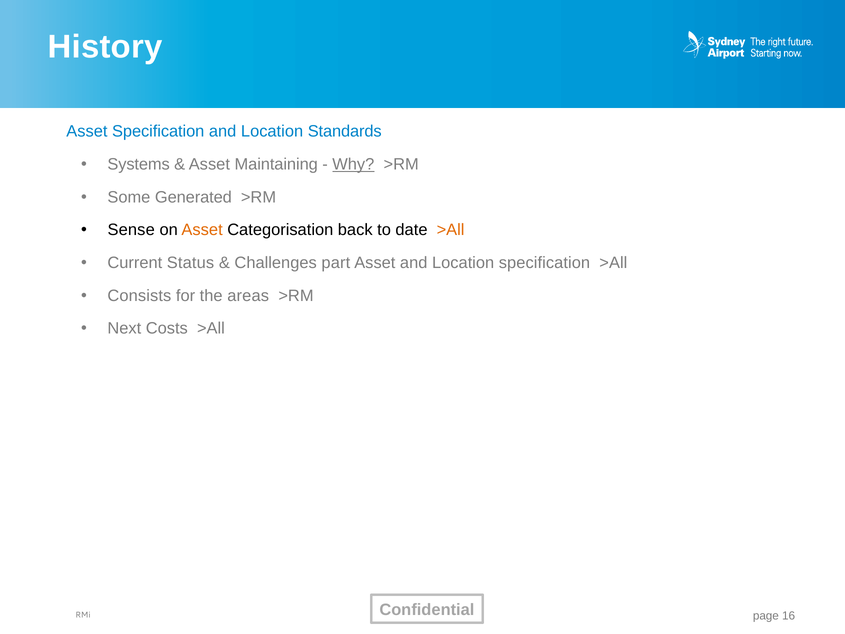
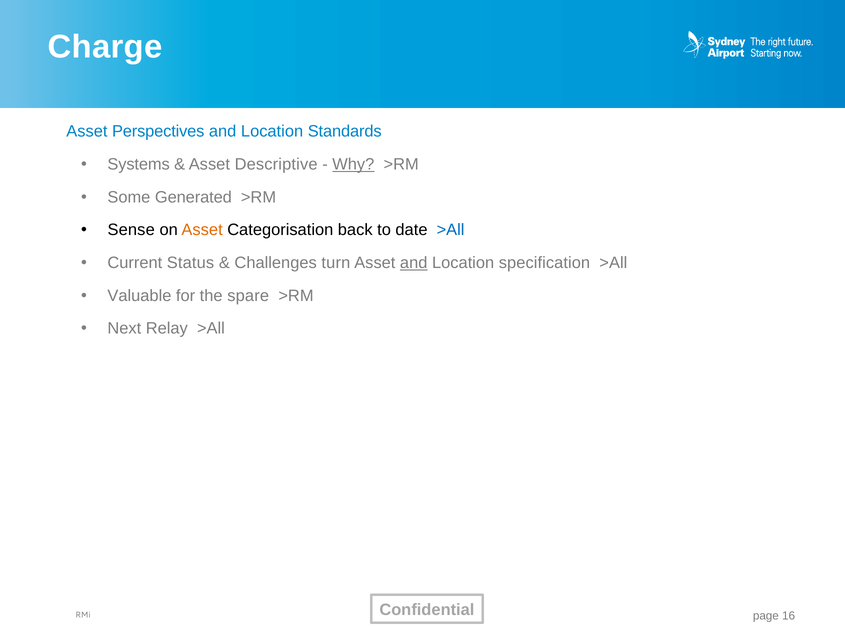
History: History -> Charge (105, 47)
Asset Specification: Specification -> Perspectives (158, 132)
Maintaining: Maintaining -> Descriptive (276, 164)
>All colour: orange -> blue (451, 230)
part: part -> turn (336, 263)
and underline: none -> present (414, 263)
Consists: Consists -> Valuable (139, 296)
areas: areas -> spare (248, 296)
Costs: Costs -> Relay (167, 328)
